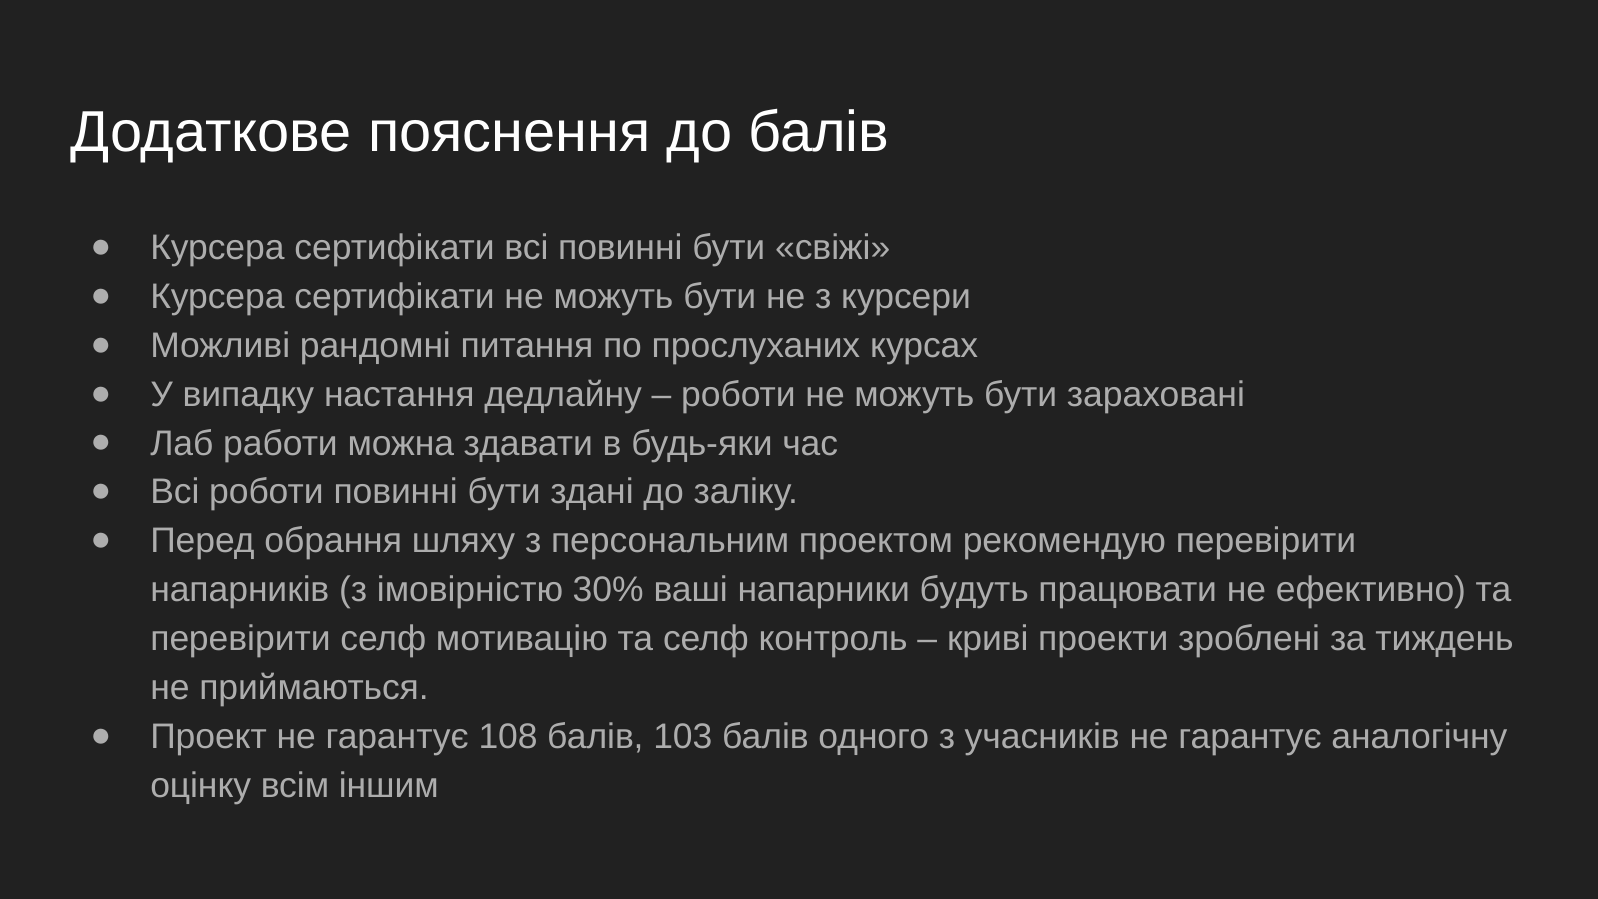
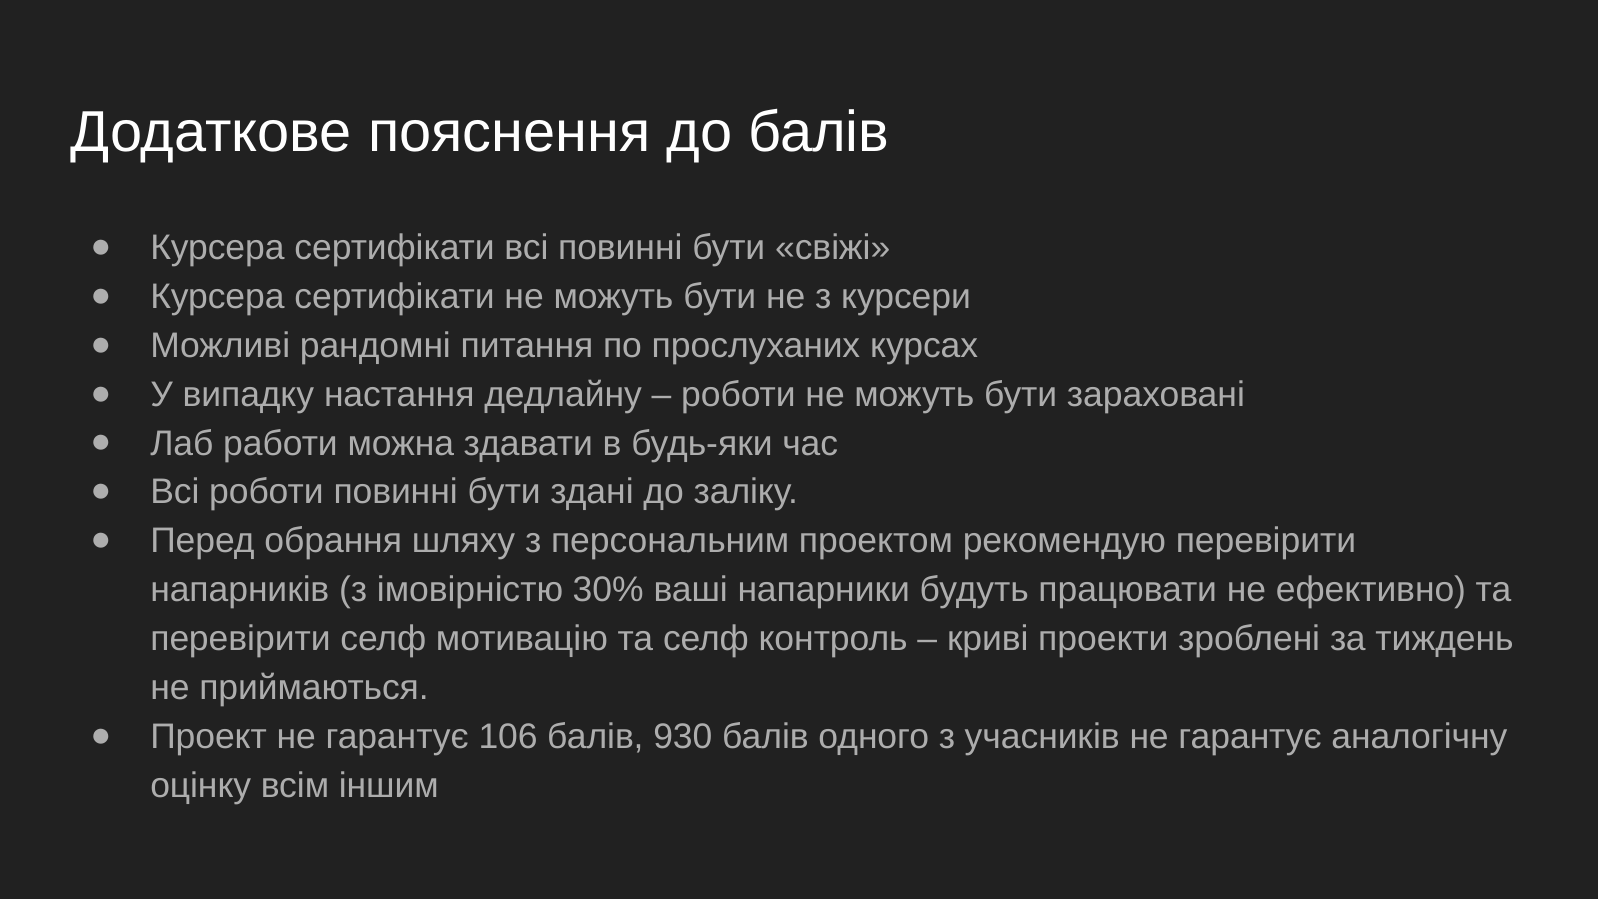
108: 108 -> 106 (508, 737)
103: 103 -> 930 (683, 737)
